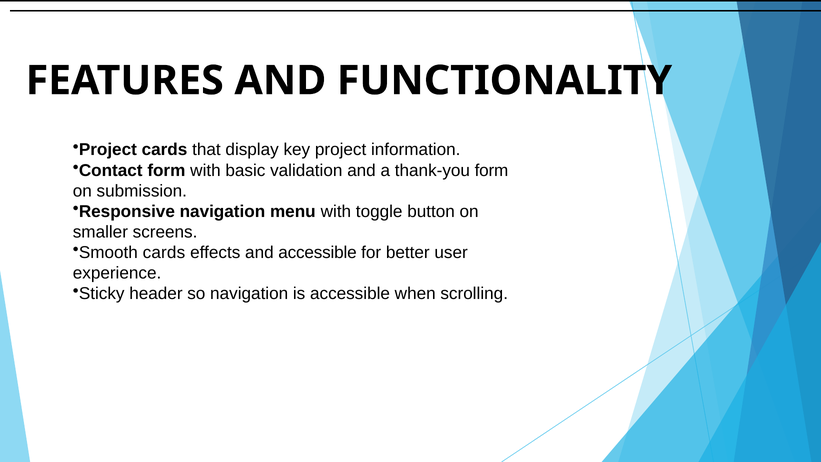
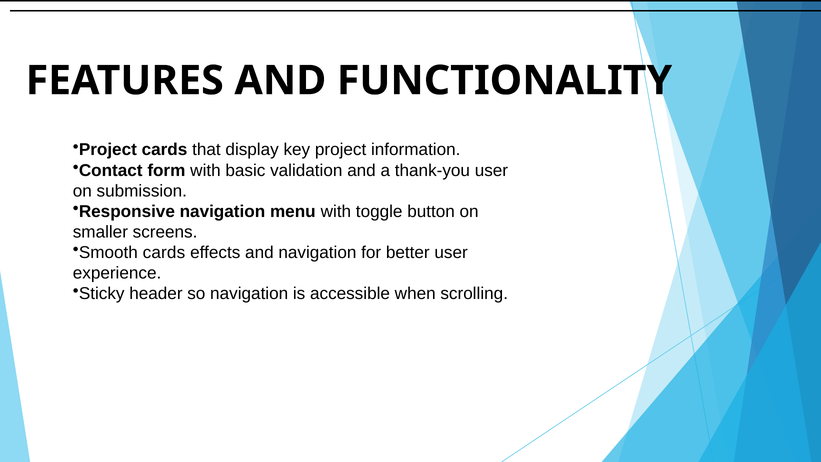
thank-you form: form -> user (491, 170)
and accessible: accessible -> navigation (317, 252)
